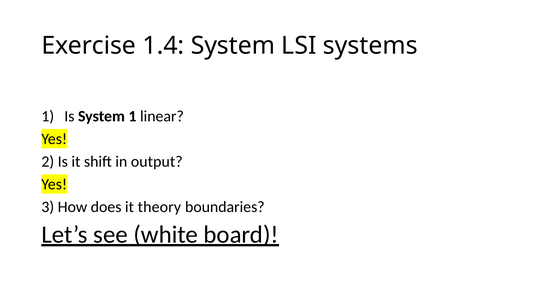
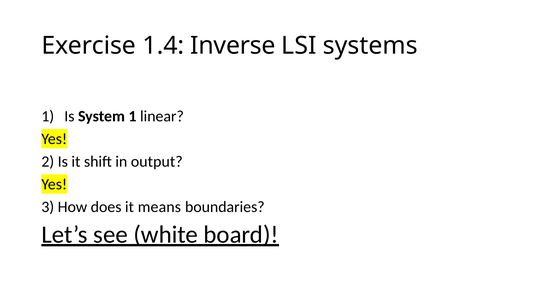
1.4 System: System -> Inverse (233, 46)
theory: theory -> means (159, 207)
